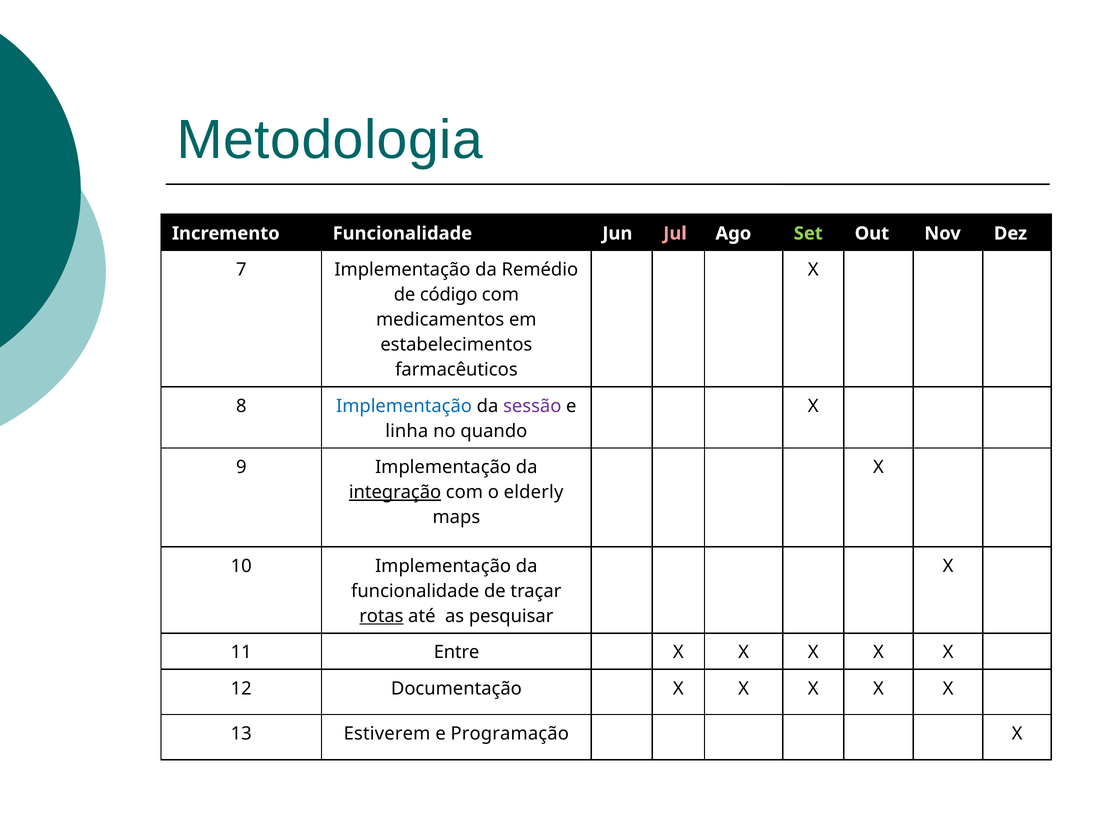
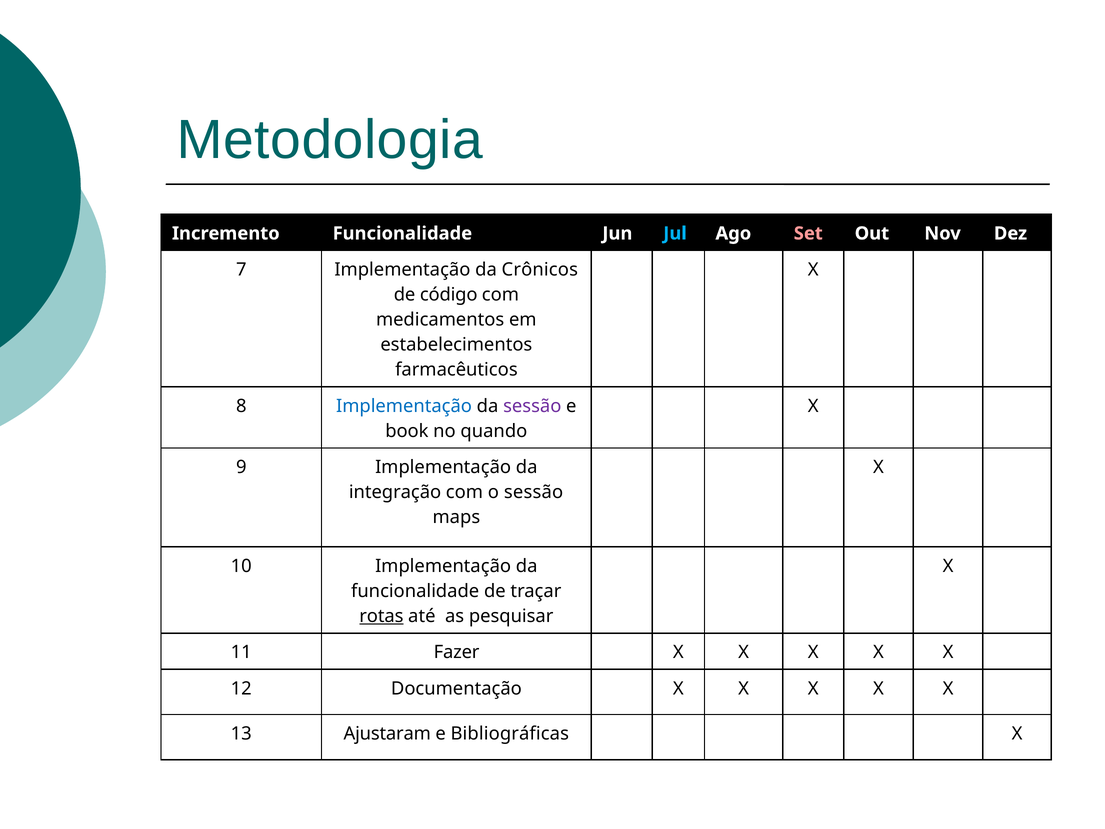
Jul colour: pink -> light blue (675, 233)
Set colour: light green -> pink (808, 233)
Remédio: Remédio -> Crônicos (540, 270)
linha: linha -> book (407, 431)
integração underline: present -> none (395, 492)
o elderly: elderly -> sessão (534, 492)
Entre: Entre -> Fazer (457, 652)
Estiverem: Estiverem -> Ajustaram (387, 733)
Programação: Programação -> Bibliográficas (510, 733)
